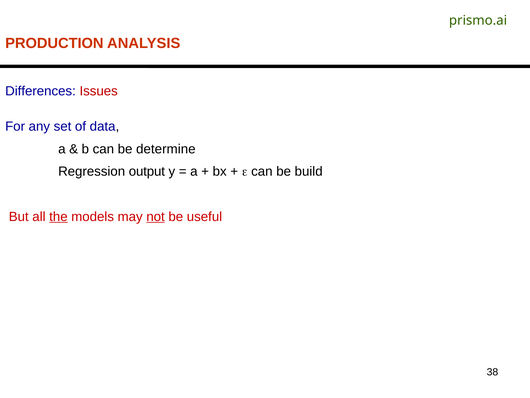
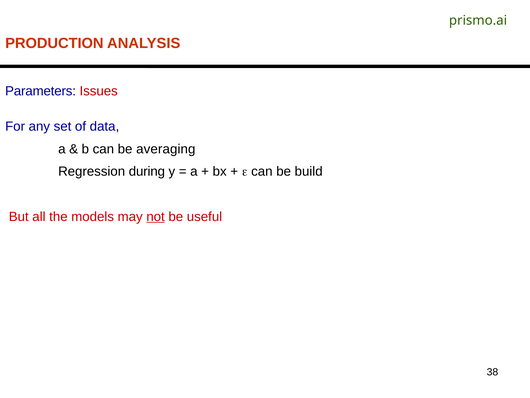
Differences: Differences -> Parameters (41, 91)
determine: determine -> averaging (166, 149)
output: output -> during (147, 171)
the underline: present -> none (58, 216)
